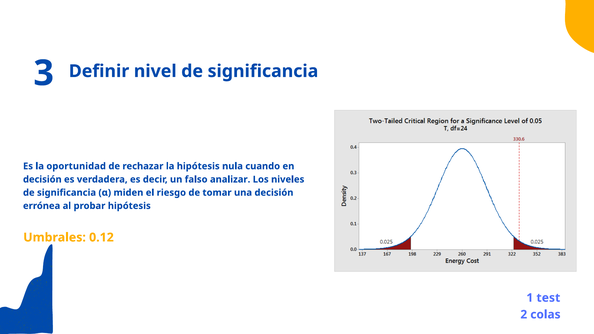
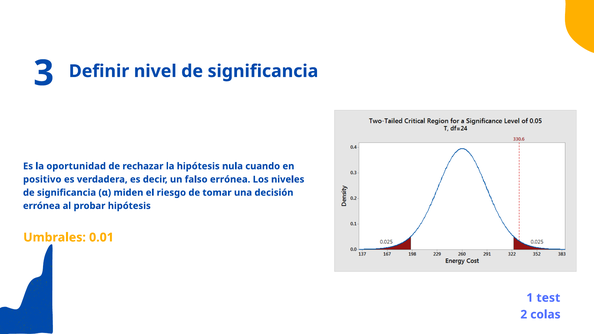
decisión: decisión -> positivo (42, 179)
falso analizar: analizar -> errónea (230, 179)
0.12: 0.12 -> 0.01 (101, 238)
